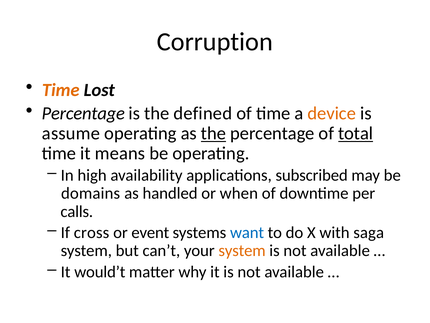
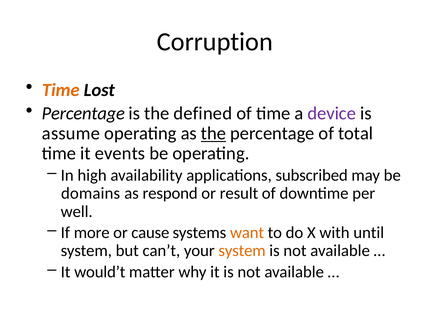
device colour: orange -> purple (332, 113)
total underline: present -> none (356, 133)
means: means -> events (120, 153)
handled: handled -> respond (170, 193)
when: when -> result (239, 193)
calls: calls -> well (77, 211)
cross: cross -> more (92, 232)
event: event -> cause (150, 232)
want colour: blue -> orange (247, 232)
saga: saga -> until (369, 232)
